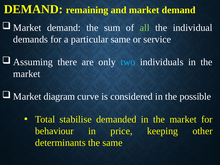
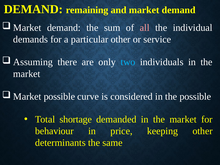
all colour: light green -> pink (145, 28)
particular same: same -> other (121, 39)
Market diagram: diagram -> possible (59, 97)
stabilise: stabilise -> shortage (76, 119)
